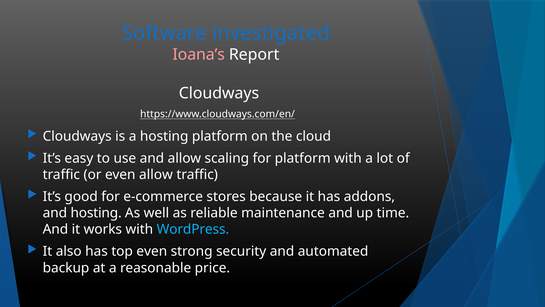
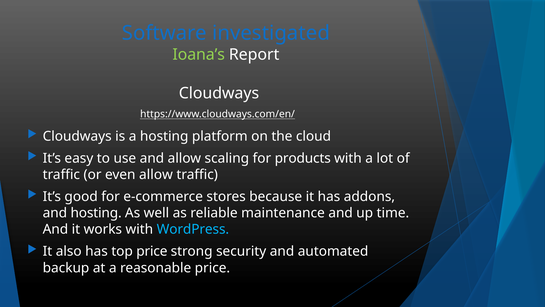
Ioana’s colour: pink -> light green (199, 54)
for platform: platform -> products (303, 158)
top even: even -> price (152, 251)
